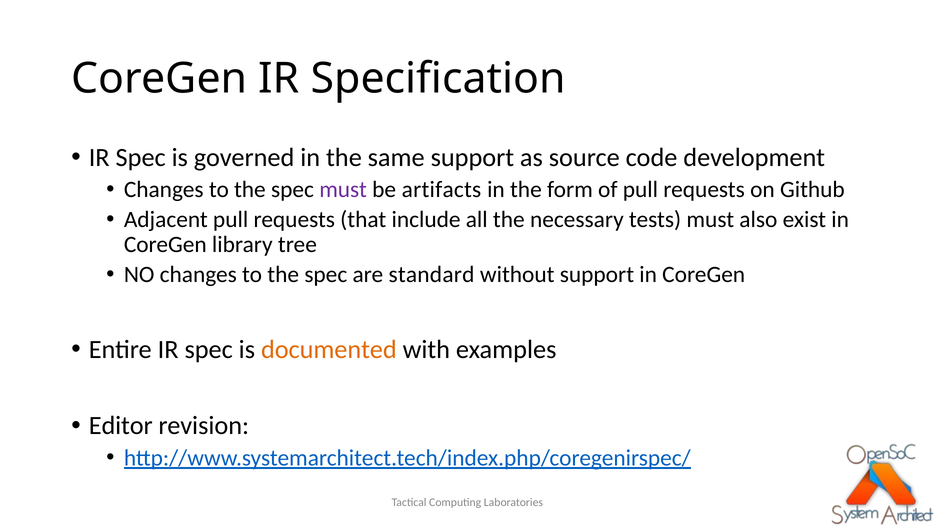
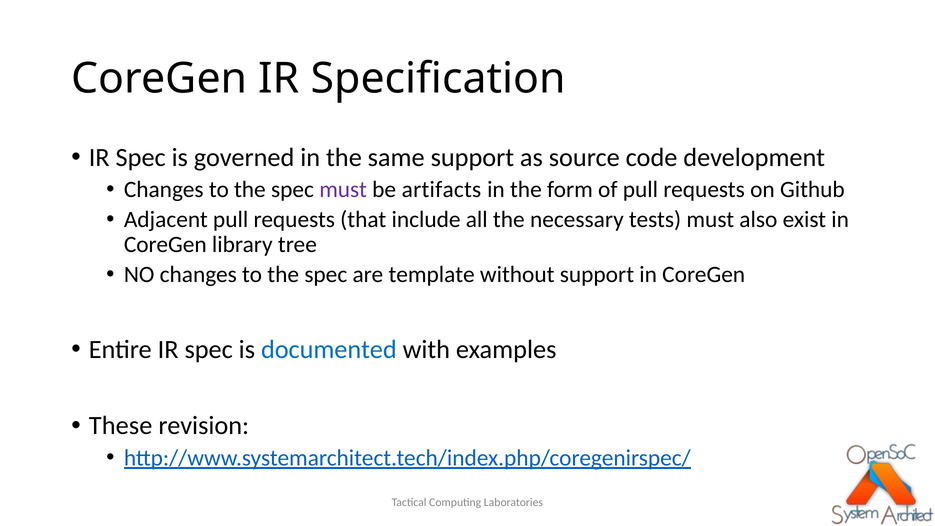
standard: standard -> template (432, 275)
documented colour: orange -> blue (329, 349)
Editor: Editor -> These (121, 426)
